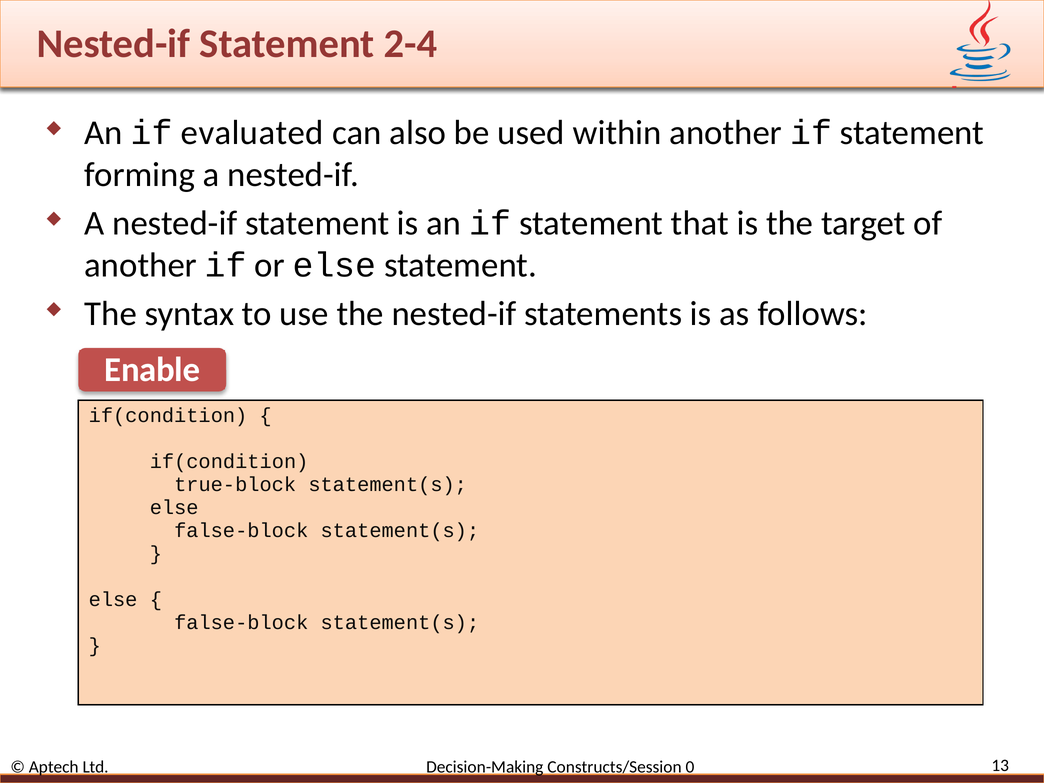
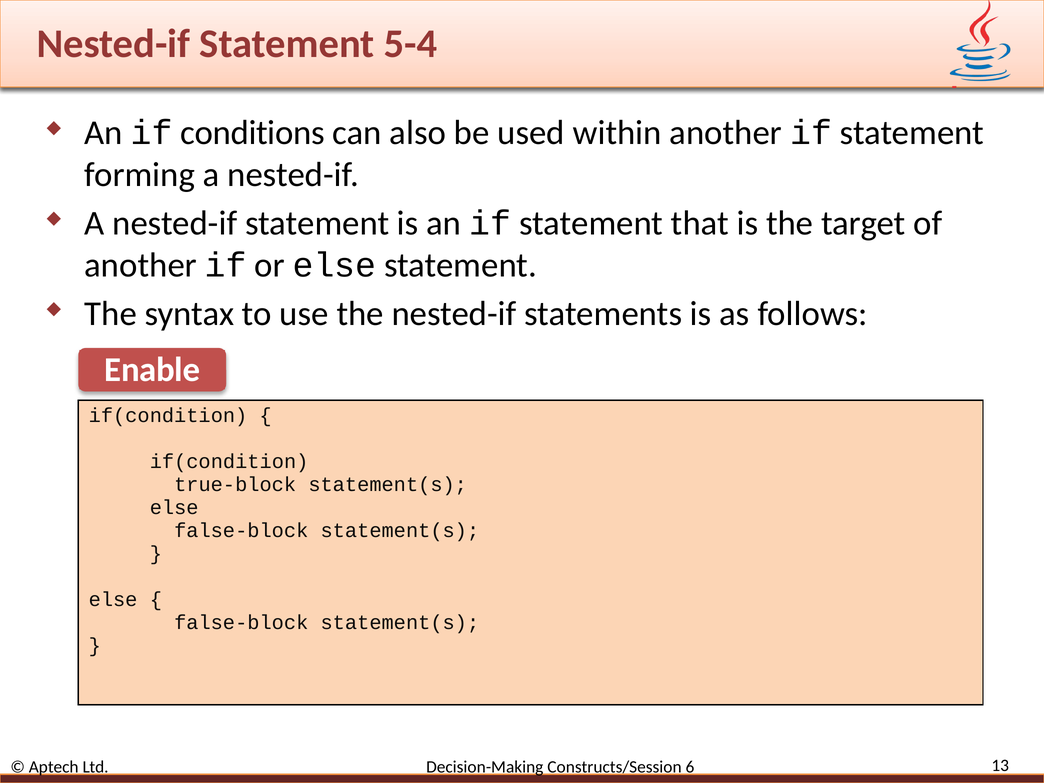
2-4: 2-4 -> 5-4 (410, 44)
evaluated: evaluated -> conditions (253, 133)
0: 0 -> 6 (690, 767)
